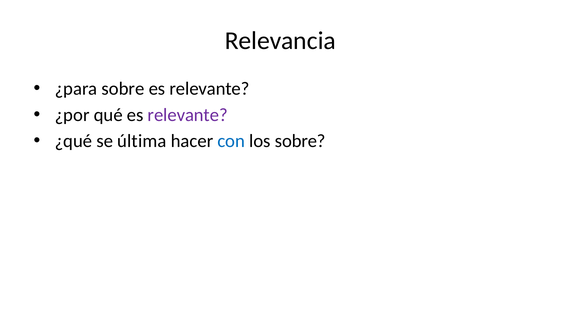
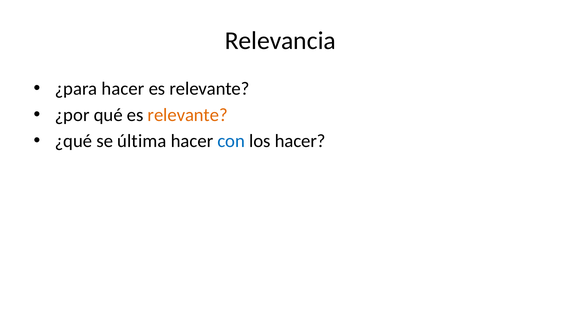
¿para sobre: sobre -> hacer (123, 89)
relevante colour: purple -> orange (188, 115)
los sobre: sobre -> hacer (300, 141)
